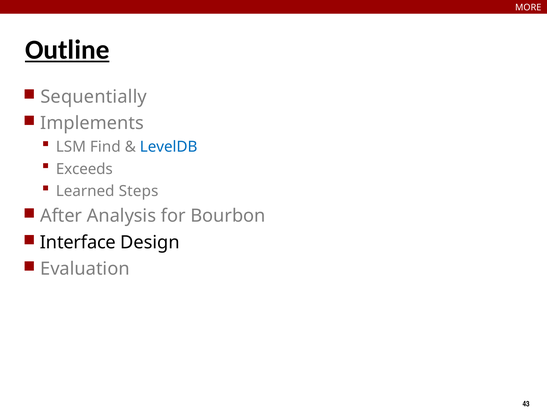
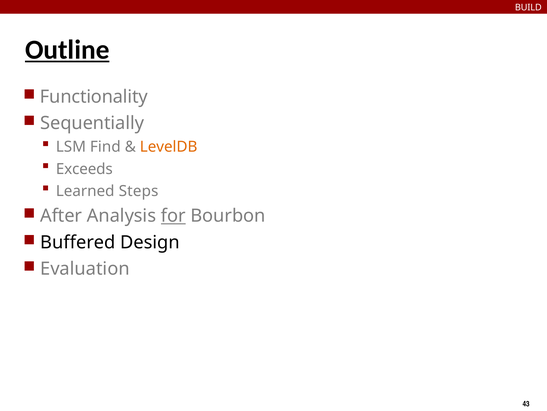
MORE: MORE -> BUILD (528, 8)
Sequentially: Sequentially -> Functionality (94, 97)
Implements: Implements -> Sequentially (92, 123)
LevelDB colour: blue -> orange (169, 147)
for underline: none -> present (173, 216)
Interface: Interface -> Buffered (78, 242)
